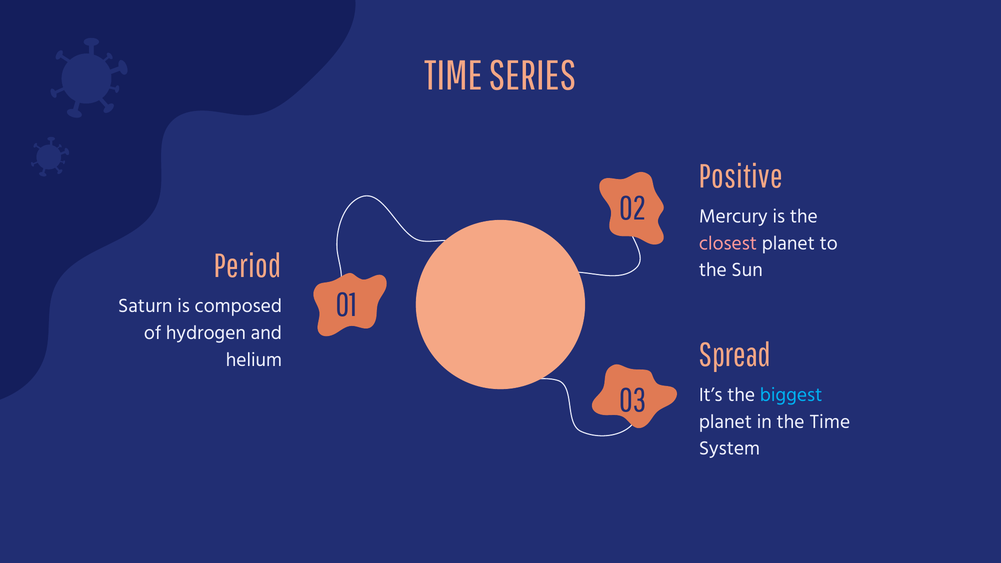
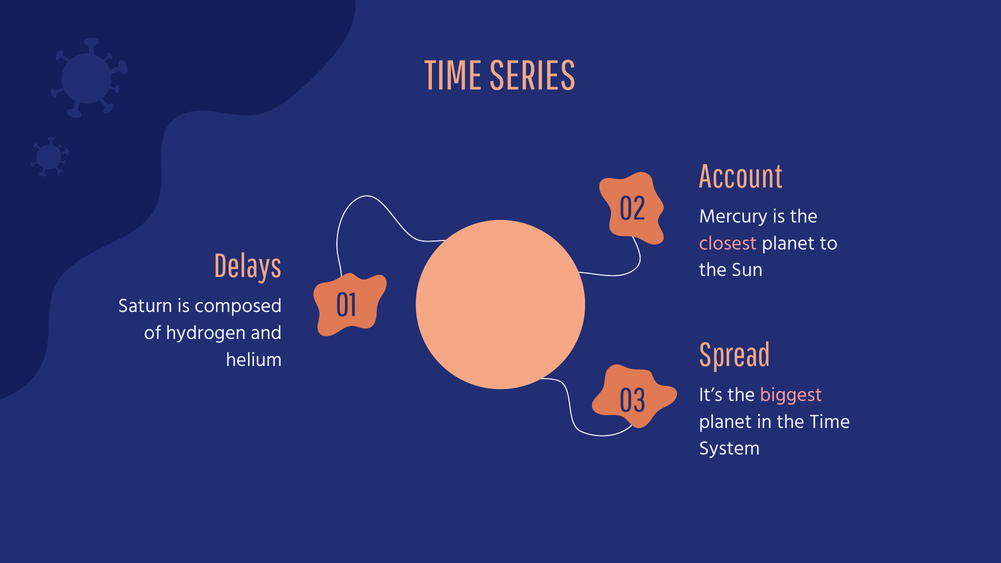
Positive: Positive -> Account (741, 177)
Period: Period -> Delays (248, 266)
biggest colour: light blue -> pink (791, 395)
